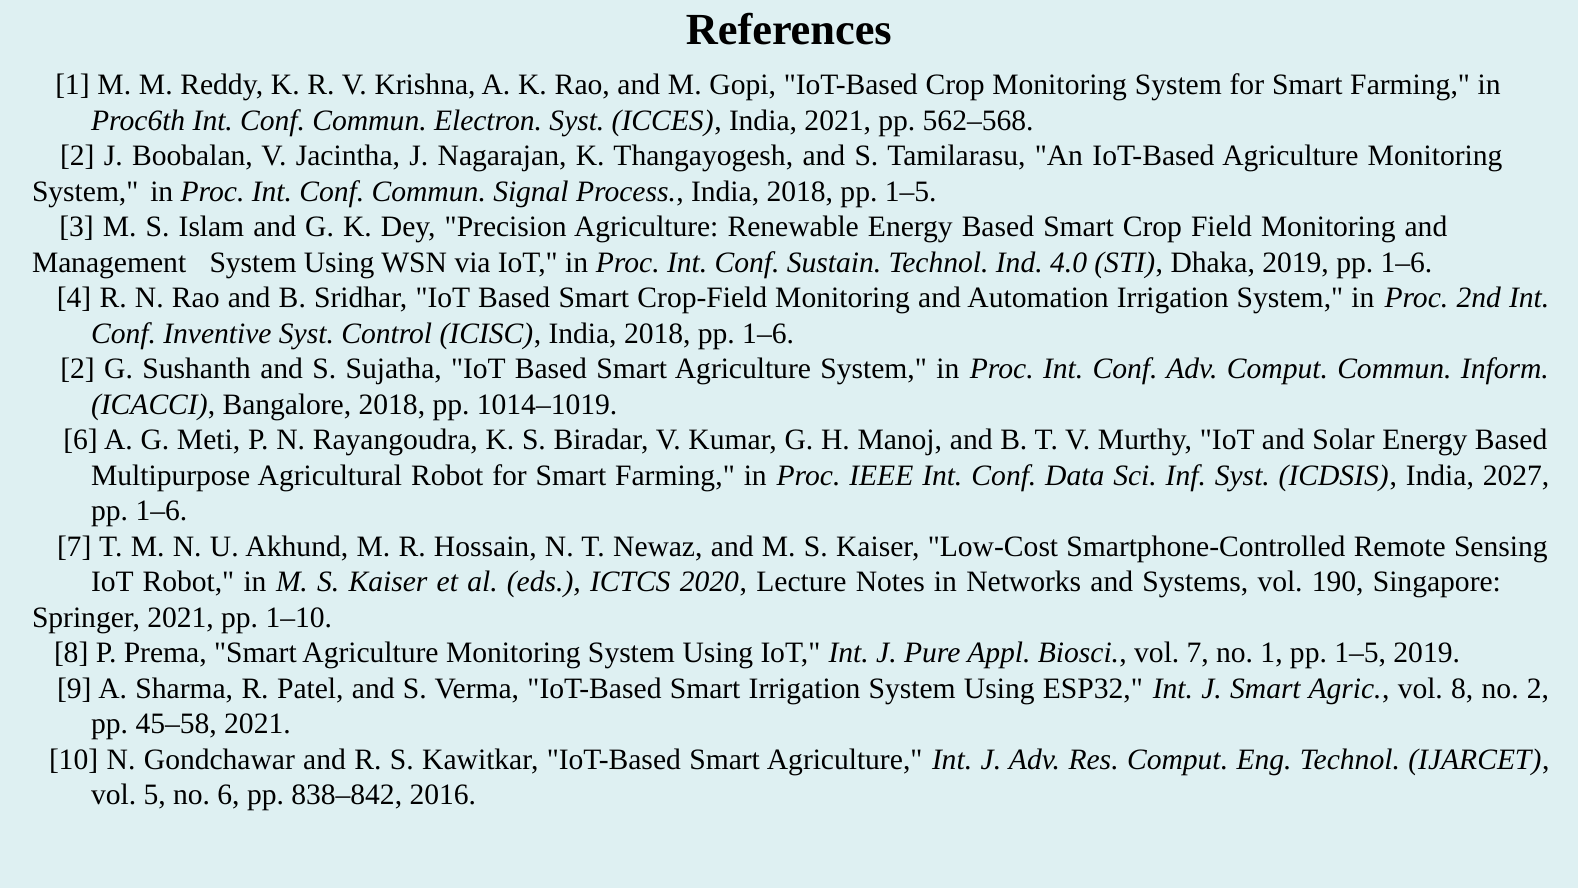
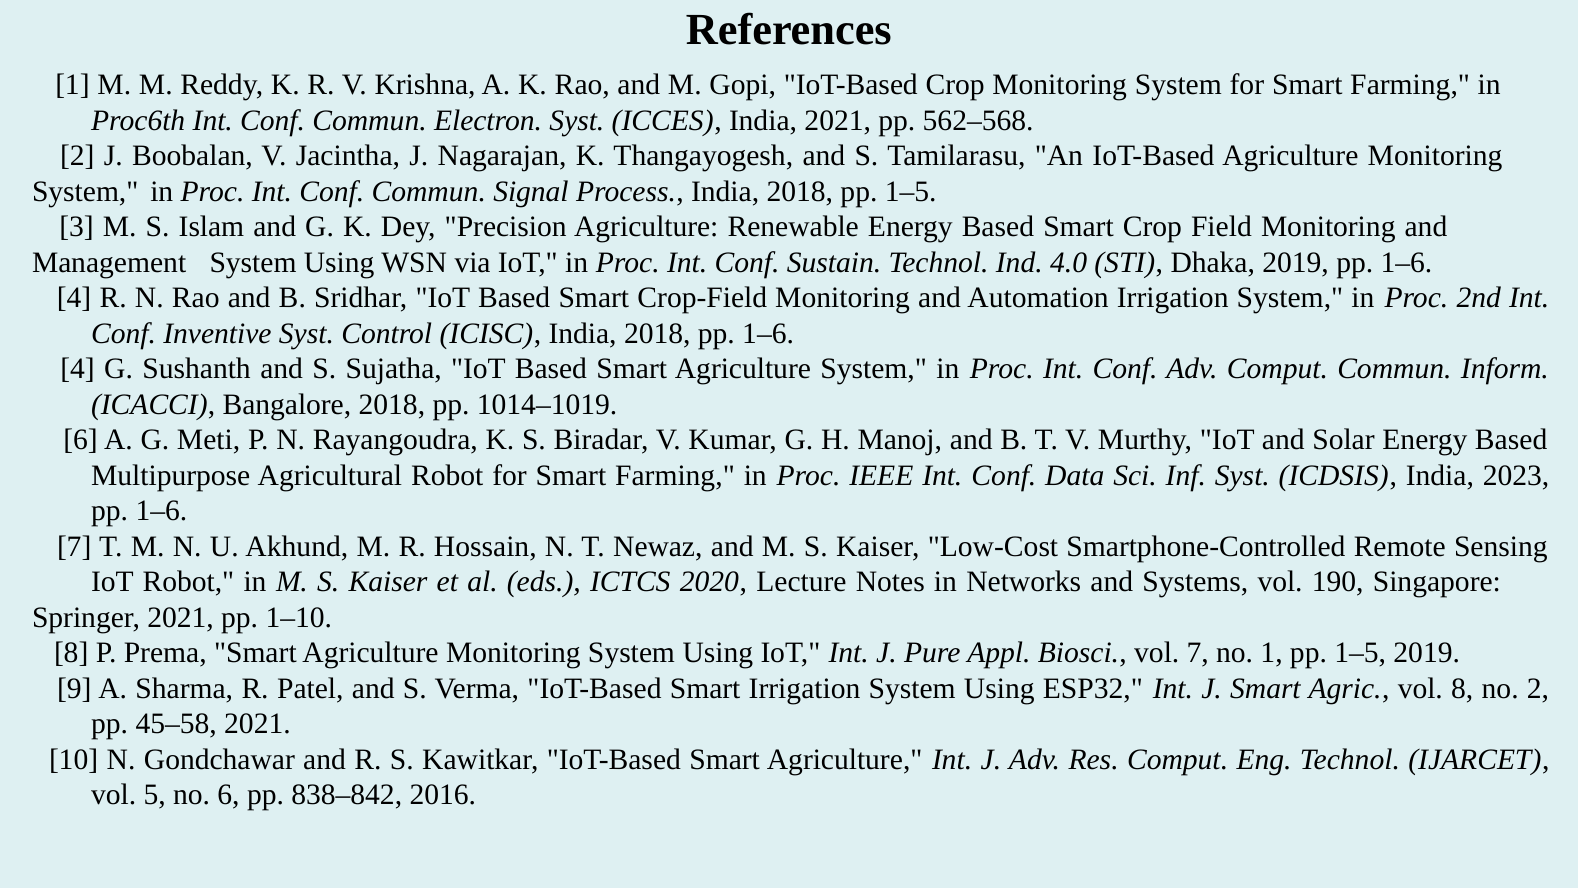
2: 2 -> 4 (78, 369)
2027: 2027 -> 2023 (1516, 475)
